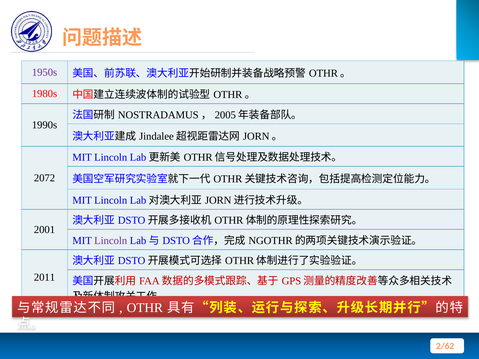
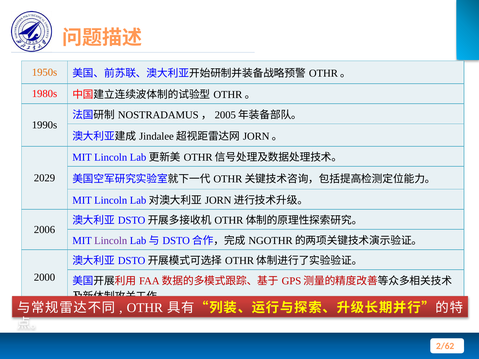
1950s colour: purple -> orange (45, 72)
2072: 2072 -> 2029 (45, 178)
2001: 2001 -> 2006 (45, 230)
2011: 2011 -> 2000 (45, 278)
